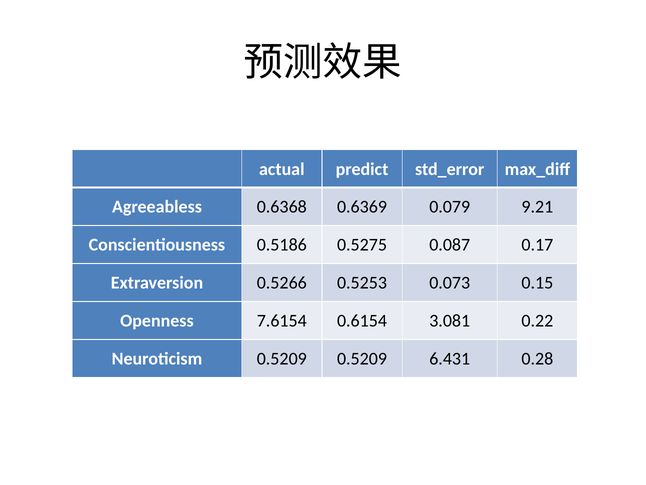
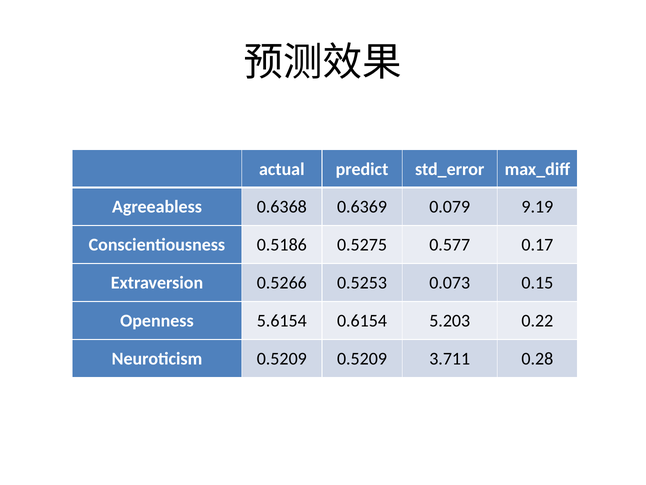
9.21: 9.21 -> 9.19 (537, 207)
0.087: 0.087 -> 0.577 (450, 245)
7.6154: 7.6154 -> 5.6154 (282, 321)
3.081: 3.081 -> 5.203 (450, 321)
6.431: 6.431 -> 3.711 (450, 359)
